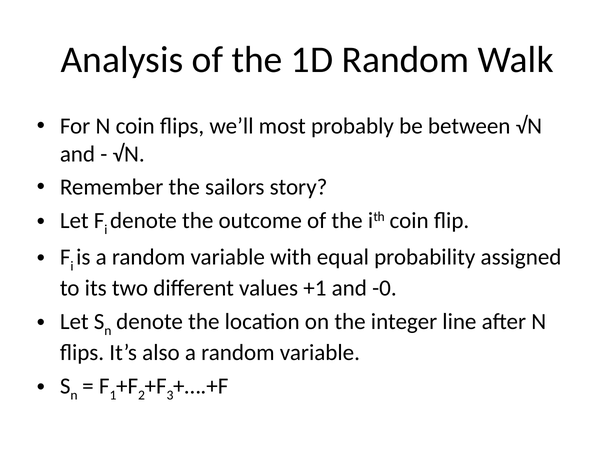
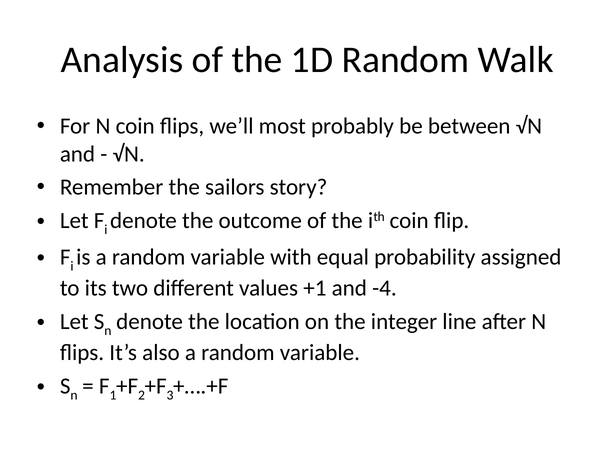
-0: -0 -> -4 (384, 288)
